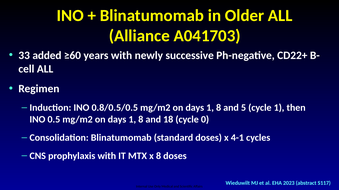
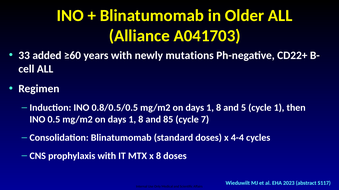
successive: successive -> mutations (190, 56)
18: 18 -> 85 (168, 120)
0: 0 -> 7 (205, 120)
4-1: 4-1 -> 4-4 (237, 138)
